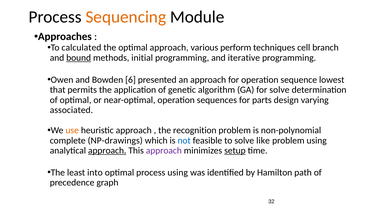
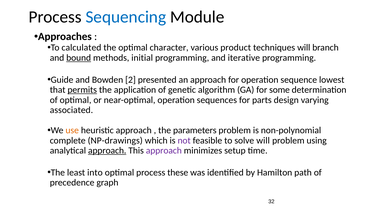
Sequencing colour: orange -> blue (126, 17)
optimal approach: approach -> character (169, 48)
perform: perform -> product (236, 48)
techniques cell: cell -> will (304, 48)
Owen: Owen -> Guide (62, 80)
6: 6 -> 2 (131, 80)
permits underline: none -> present (82, 90)
for solve: solve -> some (280, 90)
recognition: recognition -> parameters (195, 131)
not colour: blue -> purple (184, 141)
solve like: like -> will (263, 141)
setup underline: present -> none (235, 151)
process using: using -> these (178, 173)
